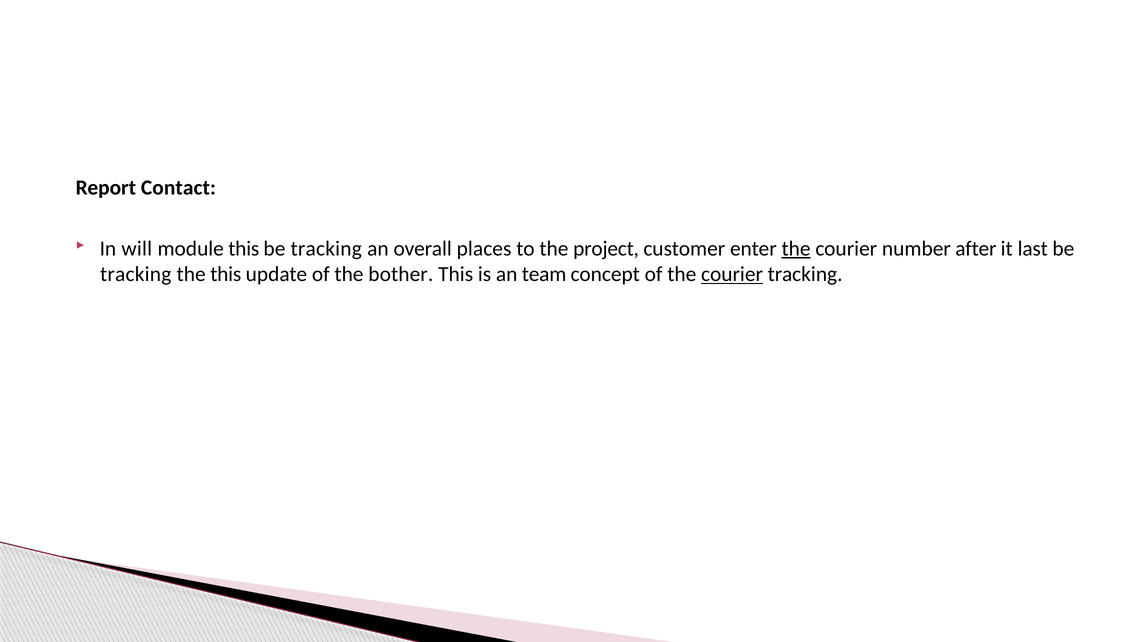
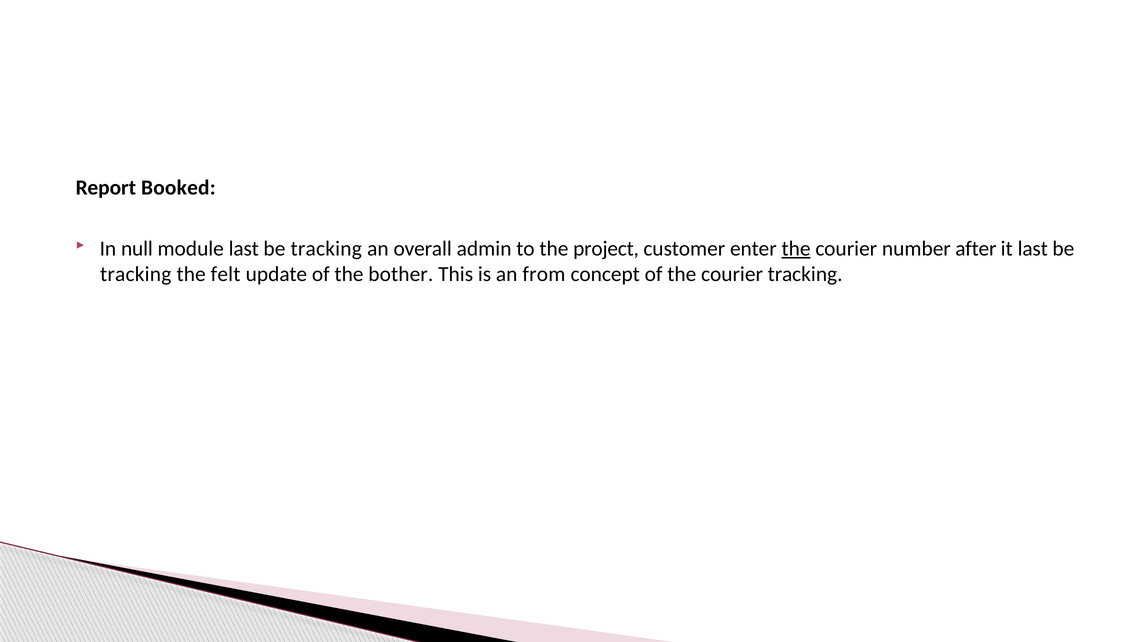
Contact: Contact -> Booked (178, 188)
will: will -> null (137, 248)
module this: this -> last (244, 248)
places: places -> admin (484, 248)
the this: this -> felt (226, 274)
team: team -> from (544, 274)
courier underline: present -> none (732, 274)
